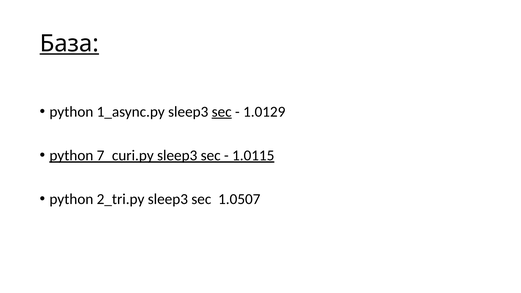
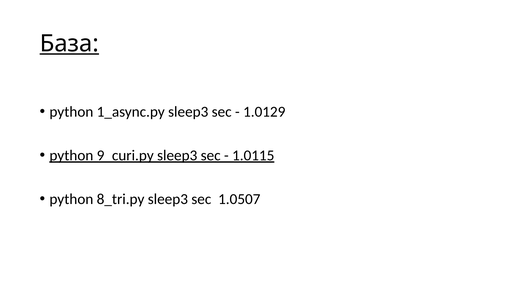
sec underline: present -> none (222, 112)
7_curi.py: 7_curi.py -> 9_curi.py (125, 155)
2_tri.py: 2_tri.py -> 8_tri.py (121, 199)
